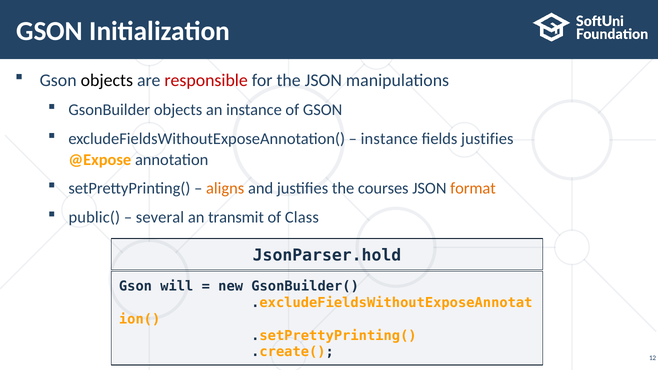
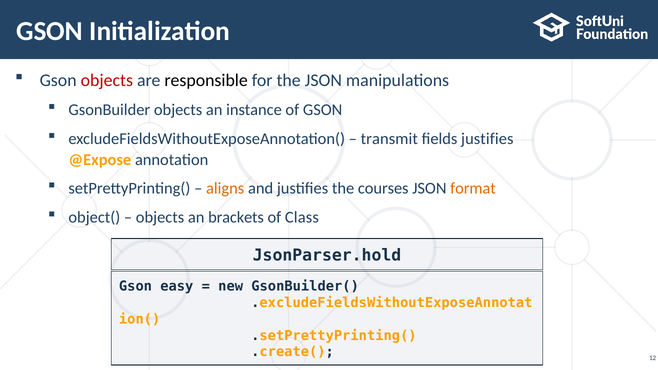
objects colour: black -> red (107, 80)
responsible colour: red -> black (206, 80)
instance: instance -> transmit (389, 139)
public(: public( -> object( (94, 218)
several: several -> objects (160, 218)
transmit: transmit -> brackets (236, 218)
will: will -> easy (177, 286)
